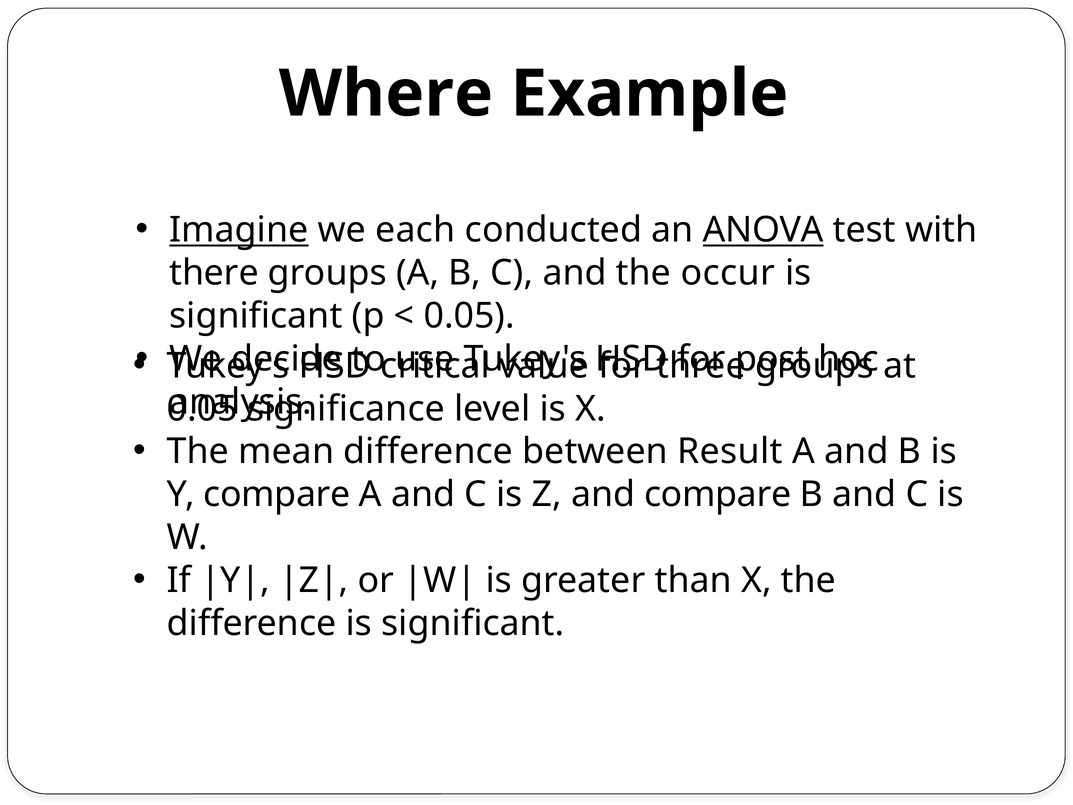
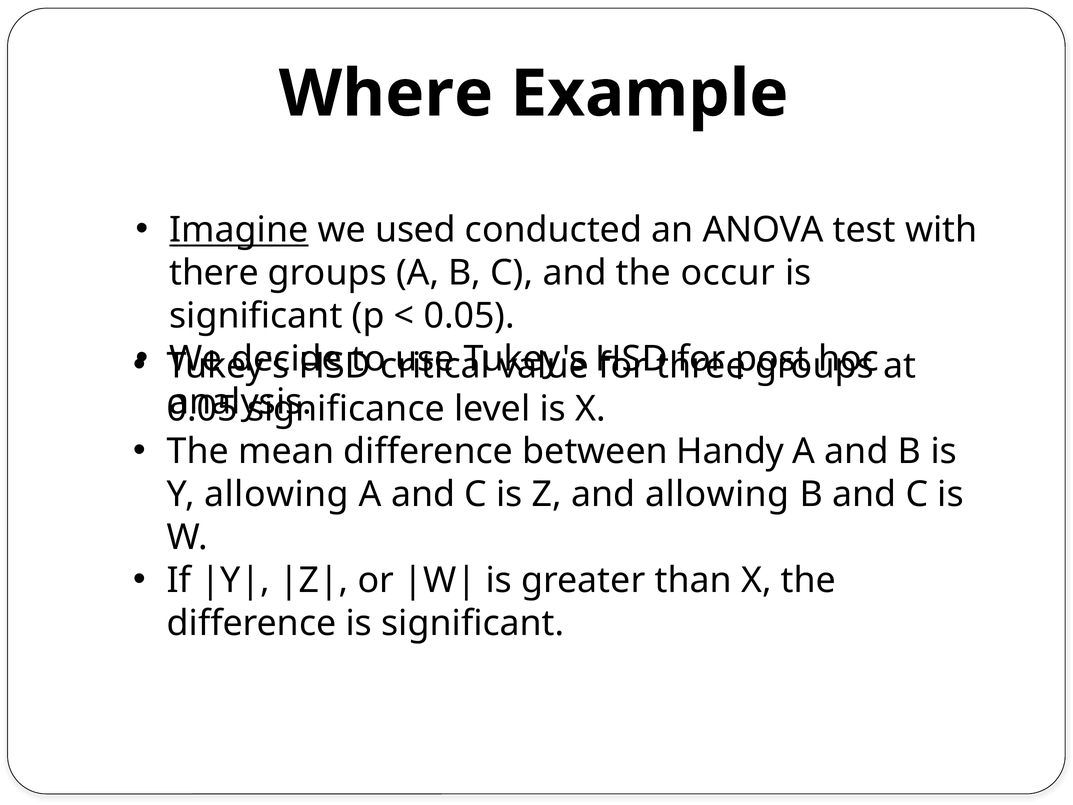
each: each -> used (416, 230)
ANOVA underline: present -> none (763, 230)
Result: Result -> Handy (730, 452)
Y compare: compare -> allowing (277, 494)
and compare: compare -> allowing (717, 494)
